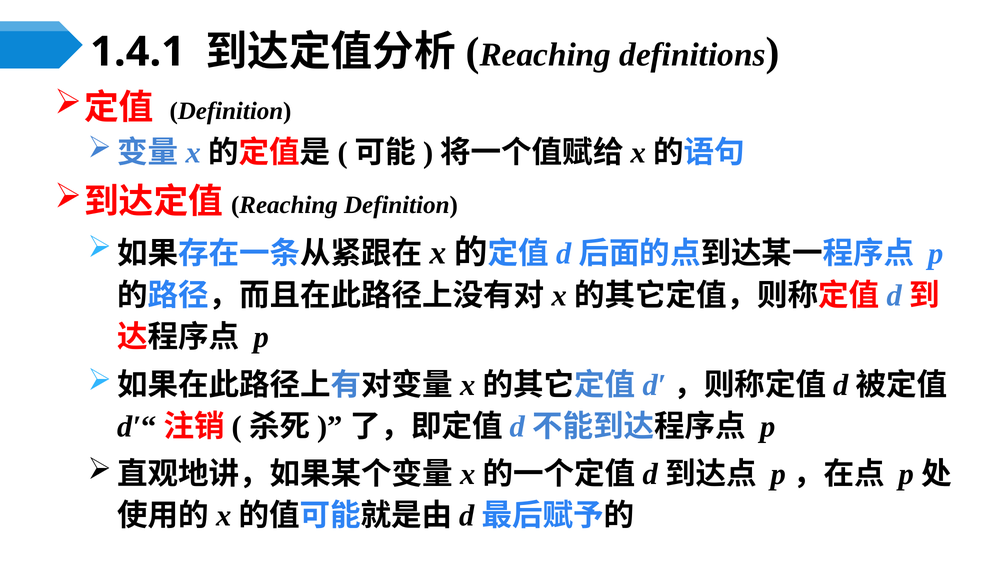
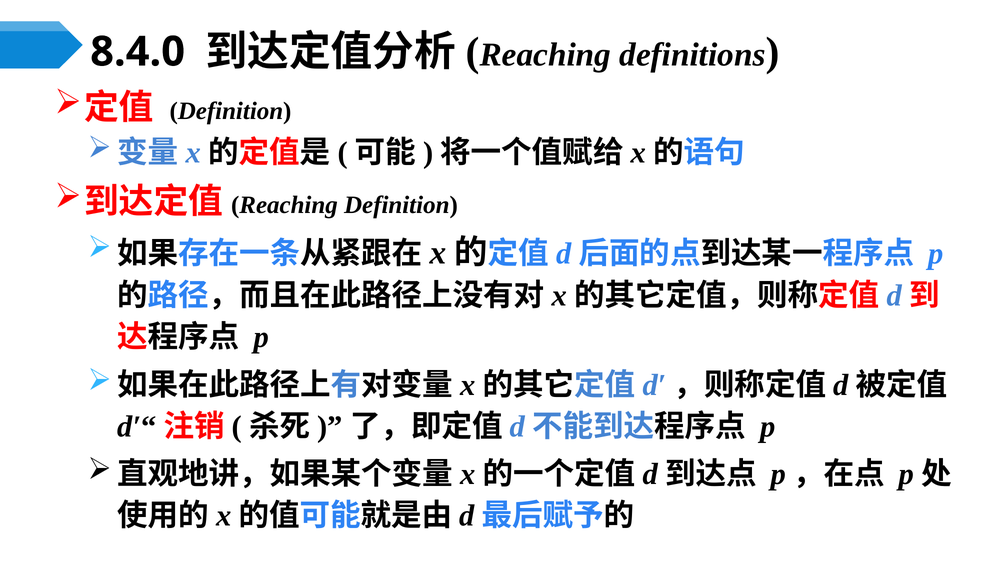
1.4.1: 1.4.1 -> 8.4.0 (138, 52)
